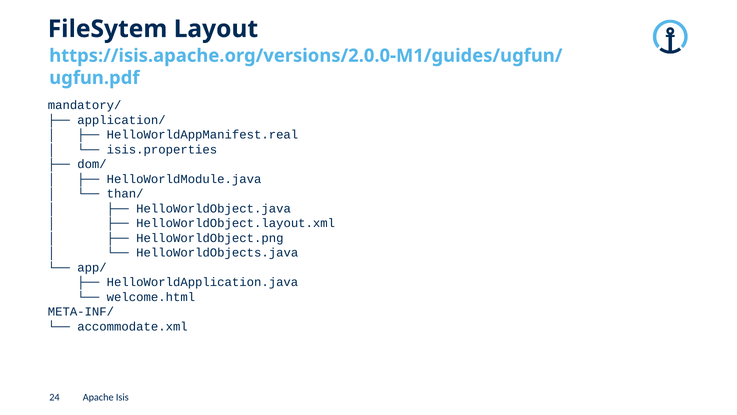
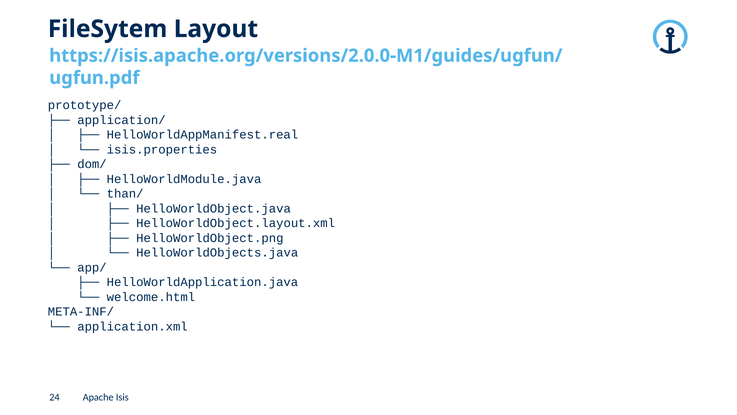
mandatory/: mandatory/ -> prototype/ (85, 105)
accommodate.xml: accommodate.xml -> application.xml (133, 326)
